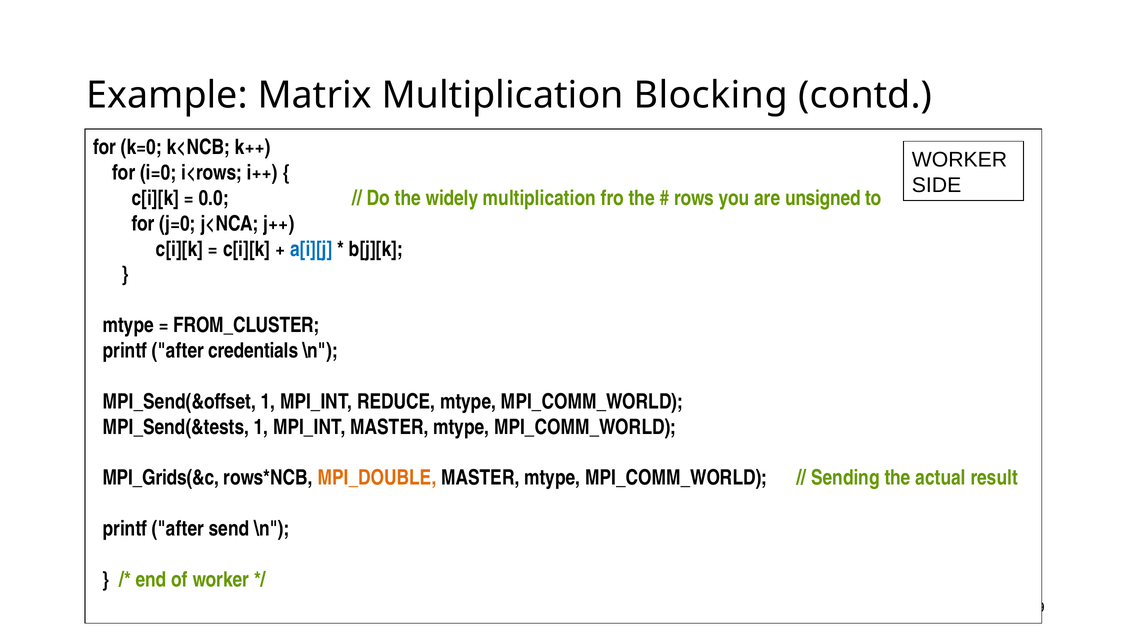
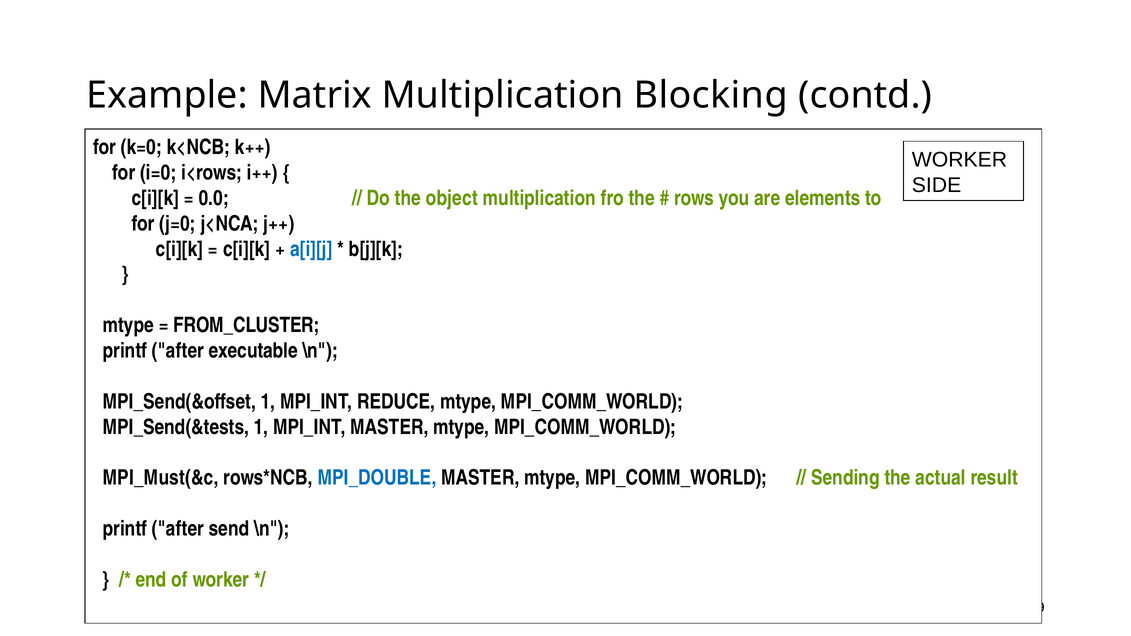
widely: widely -> object (452, 198)
unsigned: unsigned -> elements (823, 198)
credentials: credentials -> executable (253, 351)
MPI_Grids(&c: MPI_Grids(&c -> MPI_Must(&c (161, 478)
MPI_DOUBLE colour: orange -> blue (377, 478)
